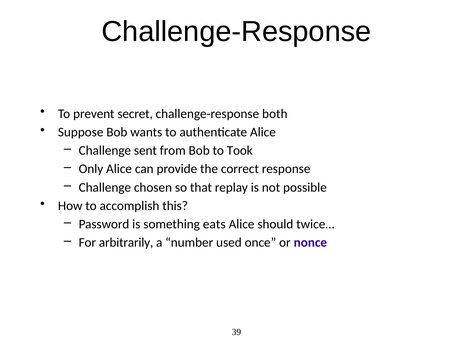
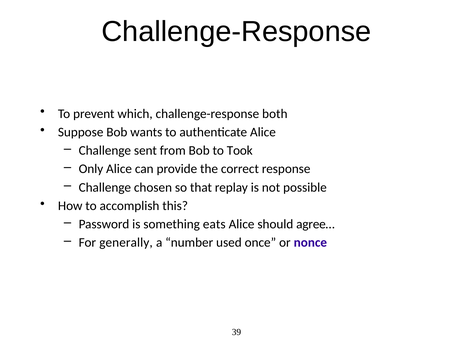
secret: secret -> which (135, 114)
twice…: twice… -> agree… (315, 224)
arbitrarily: arbitrarily -> generally (126, 242)
